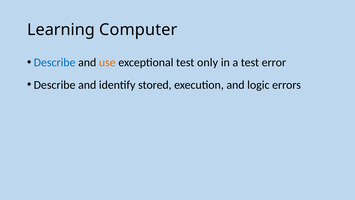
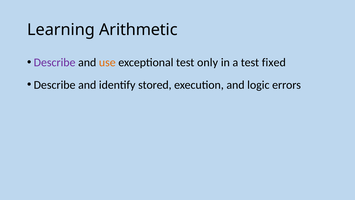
Computer: Computer -> Arithmetic (138, 30)
Describe colour: blue -> purple (55, 62)
error: error -> fixed (274, 62)
